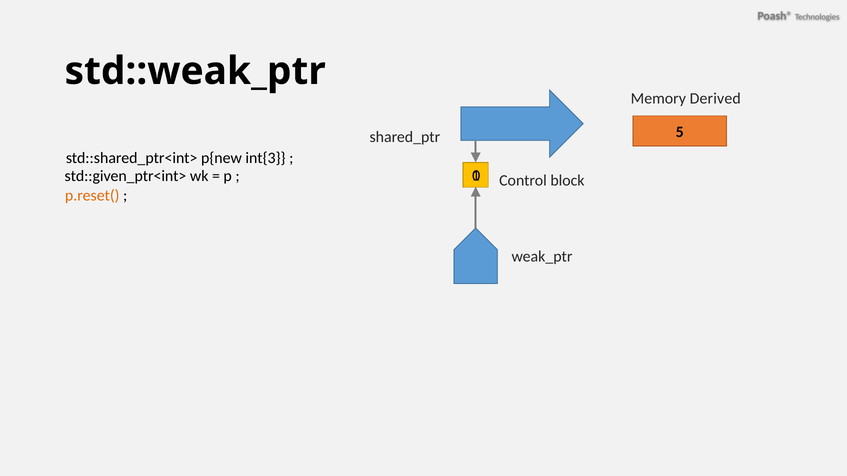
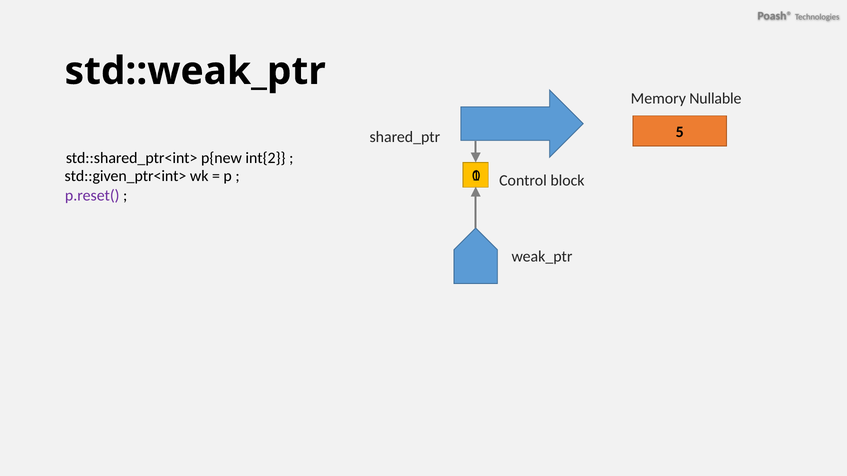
Derived: Derived -> Nullable (715, 99)
int{3: int{3 -> int{2 (266, 158)
p.reset( colour: orange -> purple (92, 196)
